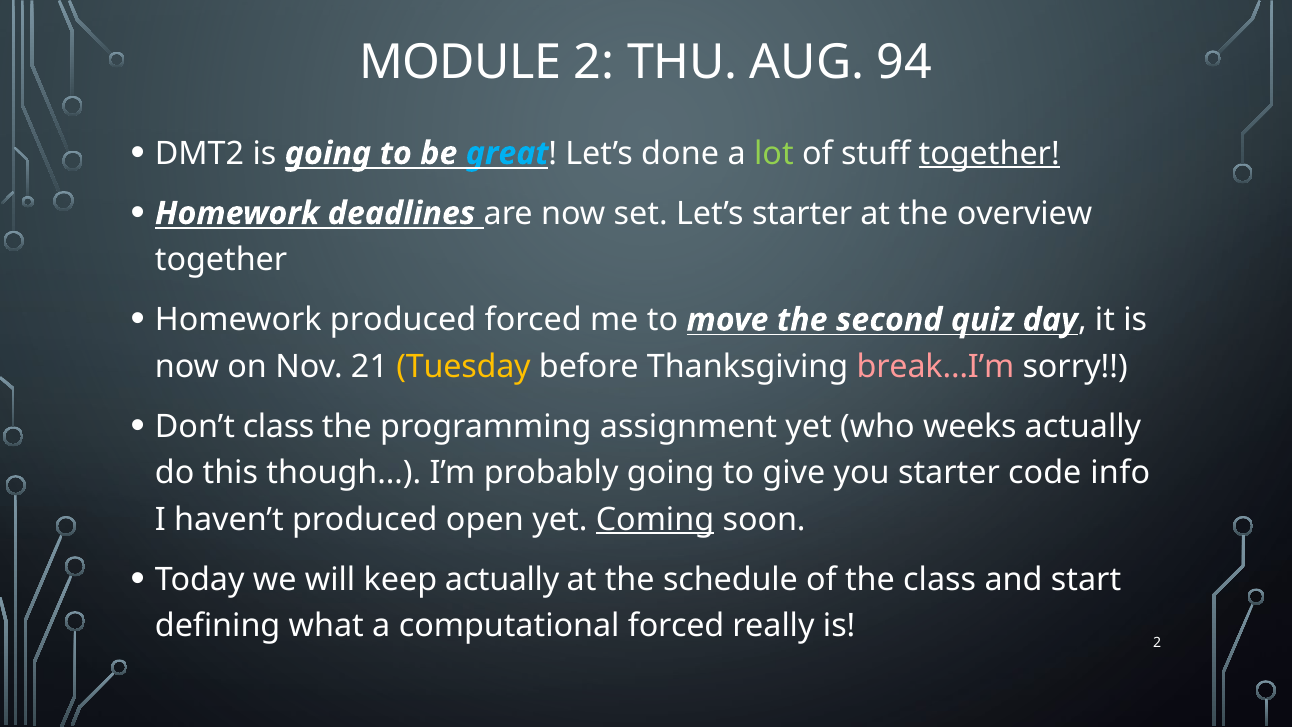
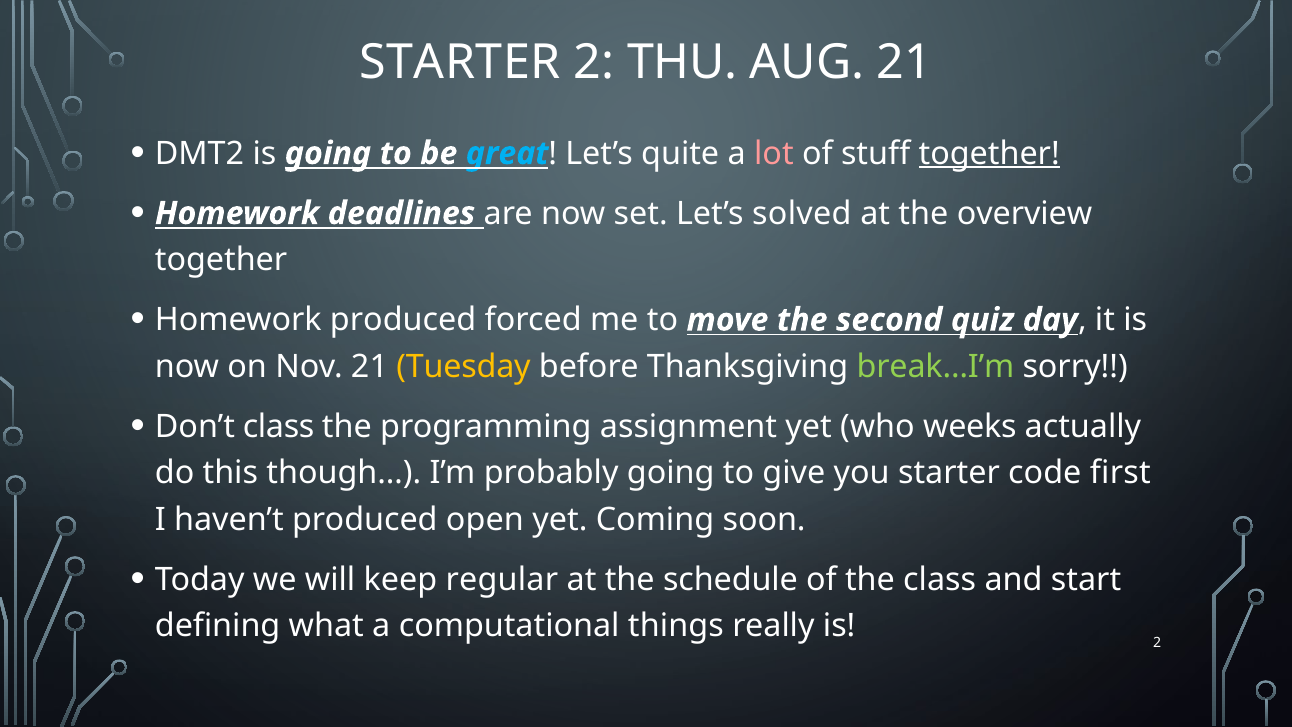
MODULE: MODULE -> STARTER (460, 63)
AUG 94: 94 -> 21 (905, 63)
done: done -> quite (680, 153)
lot colour: light green -> pink (774, 153)
Let’s starter: starter -> solved (802, 213)
break…I’m colour: pink -> light green (935, 366)
info: info -> first (1120, 473)
Coming underline: present -> none (655, 519)
keep actually: actually -> regular (502, 579)
computational forced: forced -> things (676, 626)
